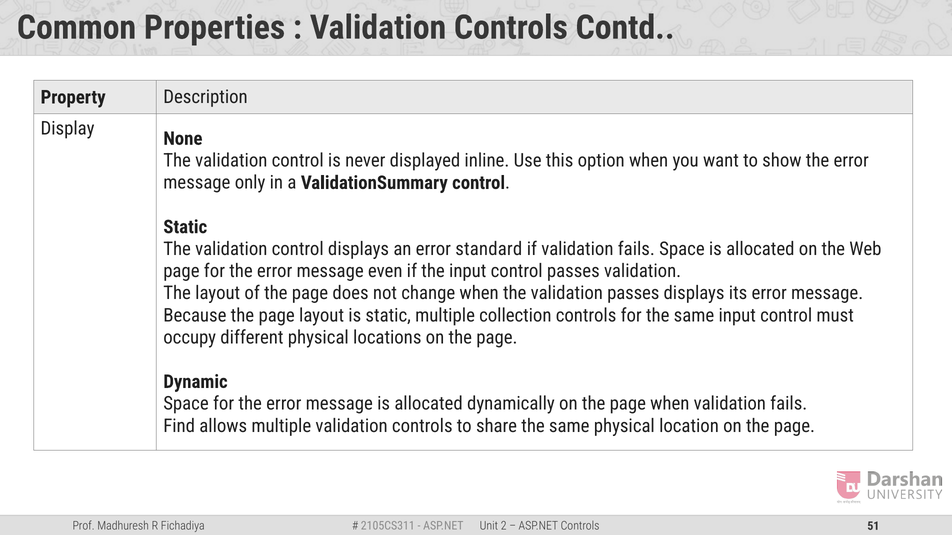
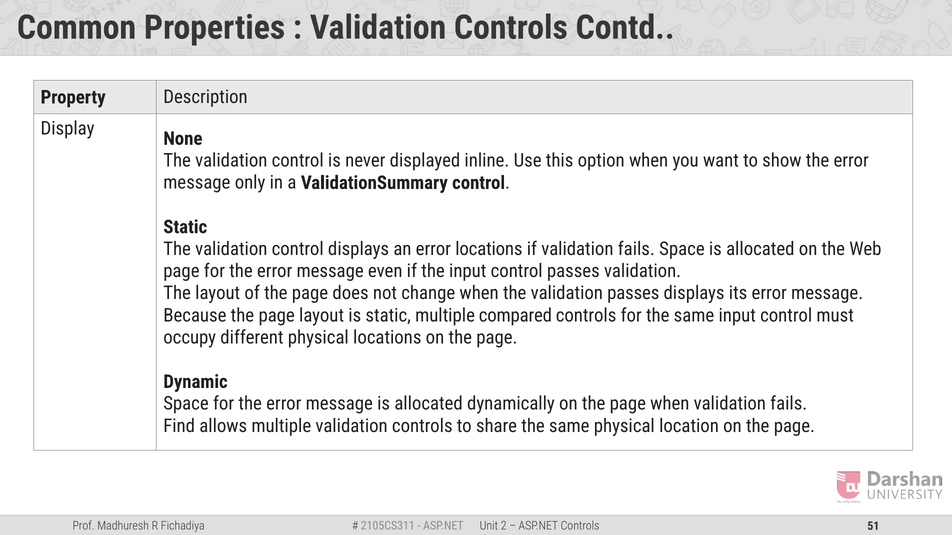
error standard: standard -> locations (489, 249)
collection: collection -> compared (515, 316)
